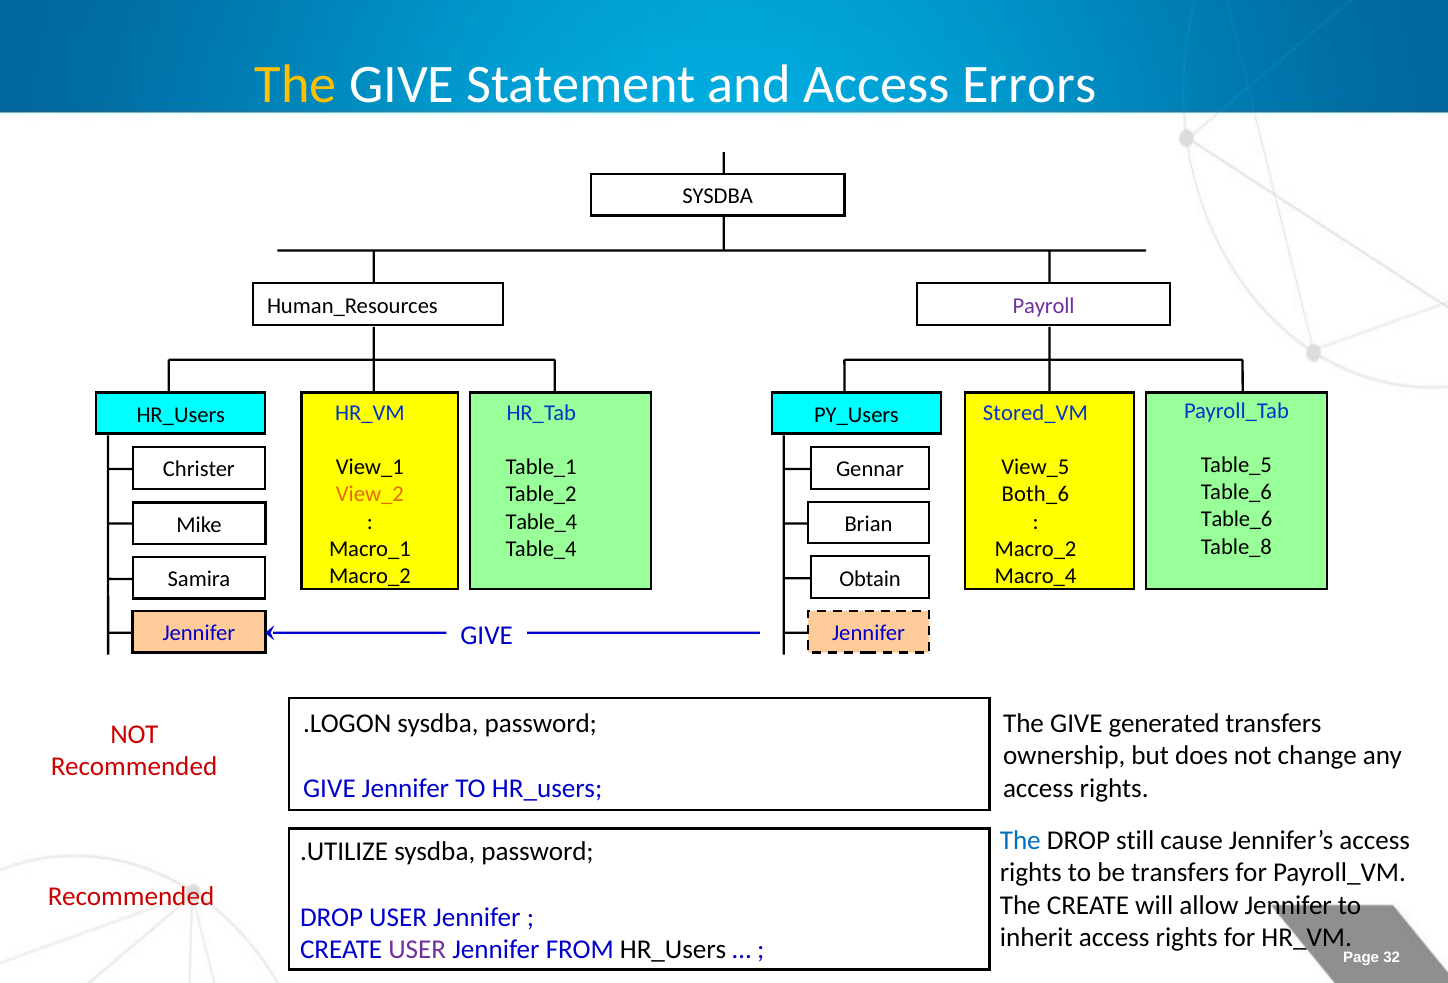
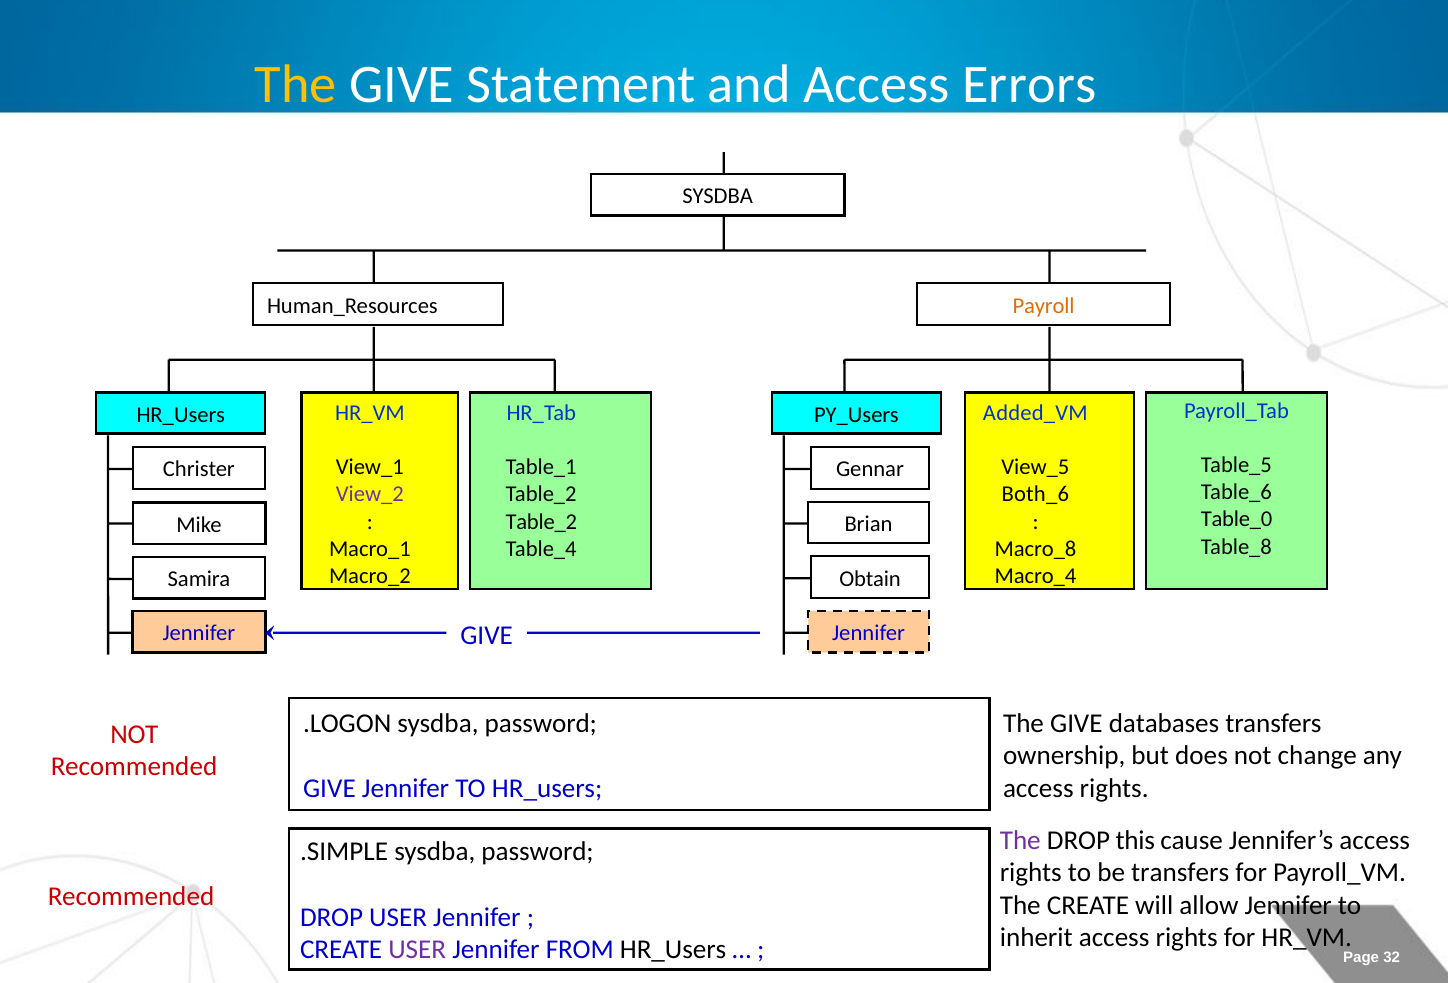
Payroll colour: purple -> orange (1044, 306)
Stored_VM: Stored_VM -> Added_VM (1035, 413)
View_2 colour: orange -> purple (370, 495)
Table_6: Table_6 -> Table_0 (1237, 520)
Table_4: Table_4 -> Table_2 (541, 522)
Macro_2: Macro_2 -> Macro_8 (1035, 549)
generated: generated -> databases (1164, 724)
The colour: blue -> purple (1020, 841)
still: still -> this (1135, 841)
.UTILIZE: .UTILIZE -> .SIMPLE (344, 852)
